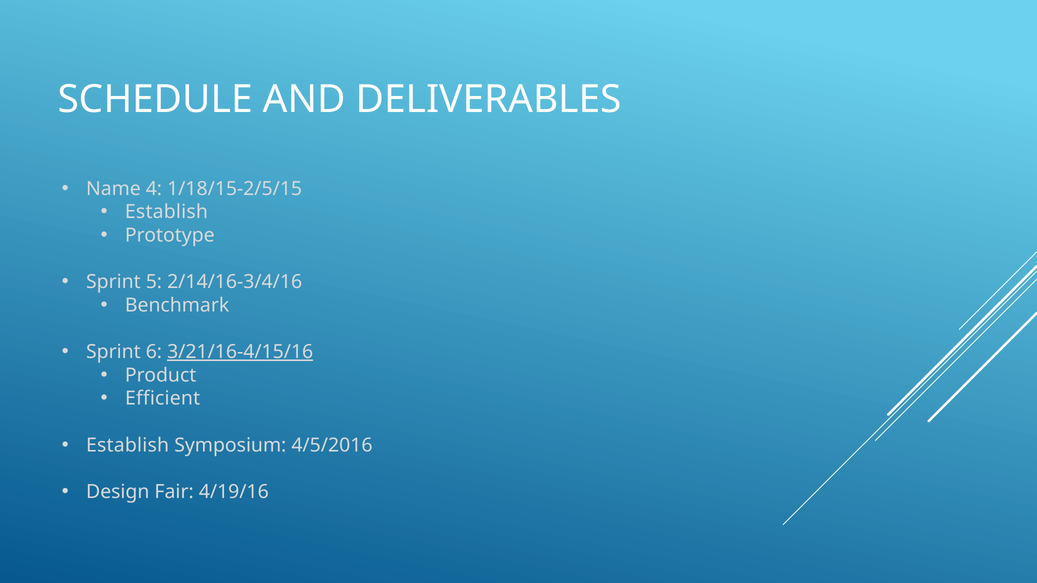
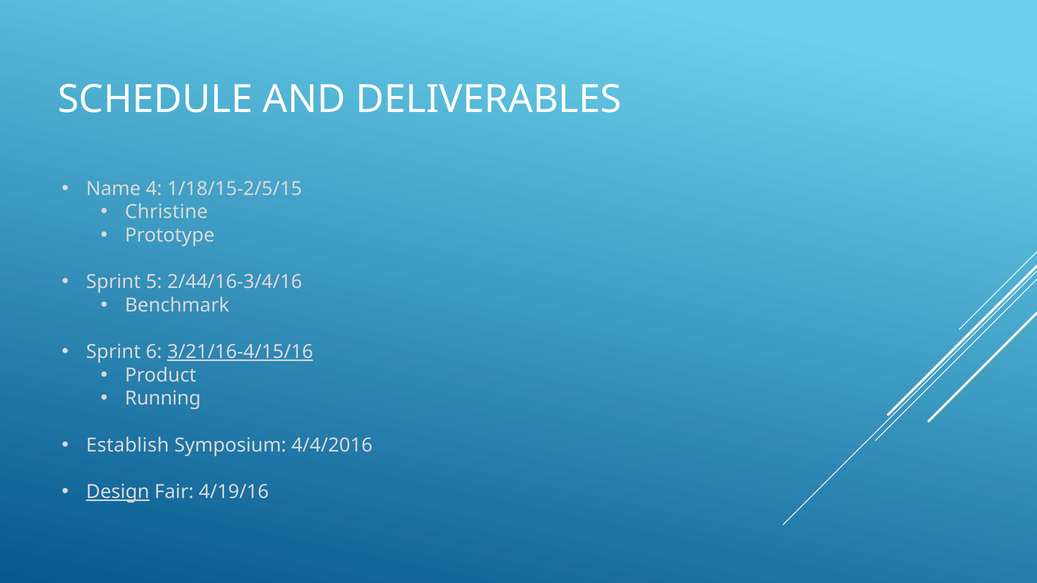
Establish: Establish -> Christine (166, 212)
2/14/16-3/4/16: 2/14/16-3/4/16 -> 2/44/16-3/4/16 (235, 282)
Efficient: Efficient -> Running (163, 399)
4/5/2016: 4/5/2016 -> 4/4/2016 (332, 445)
Design underline: none -> present (118, 492)
